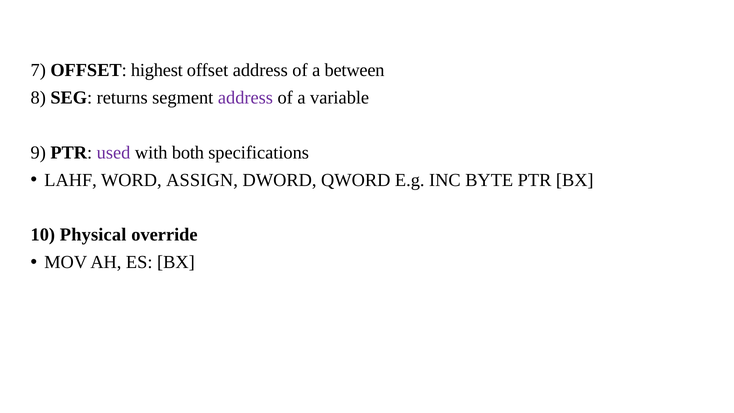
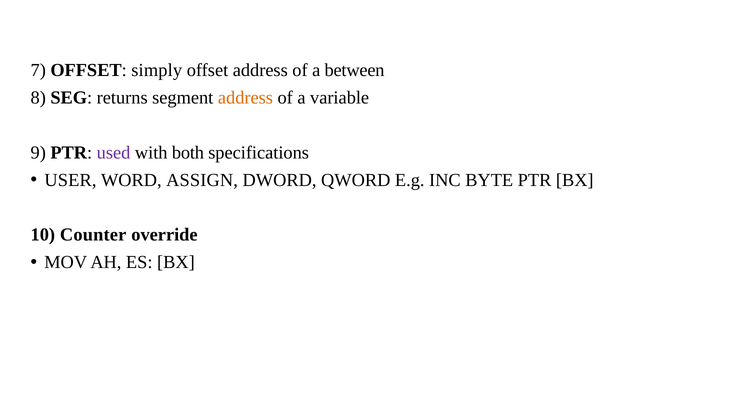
highest: highest -> simply (157, 70)
address colour: purple -> orange (245, 98)
LAHF: LAHF -> USER (70, 180)
Physical: Physical -> Counter (93, 235)
